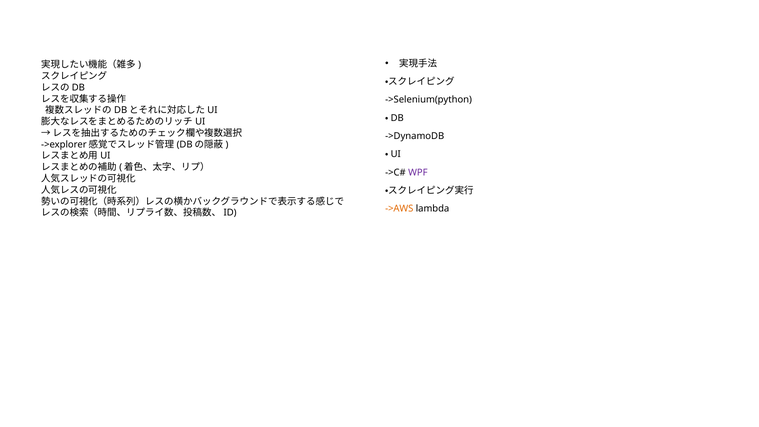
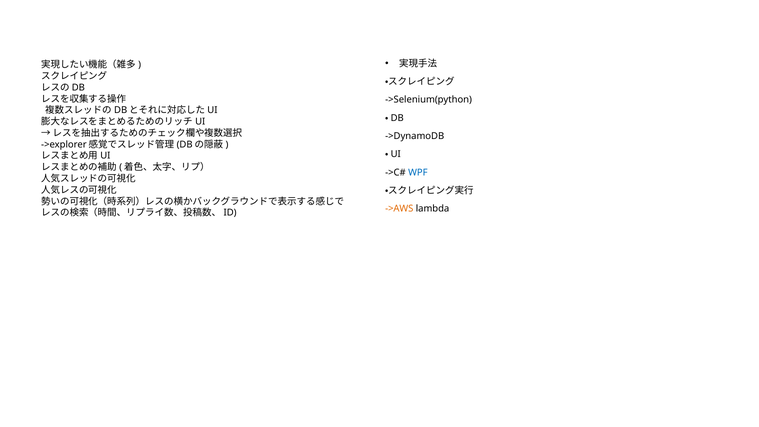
WPF colour: purple -> blue (418, 172)
